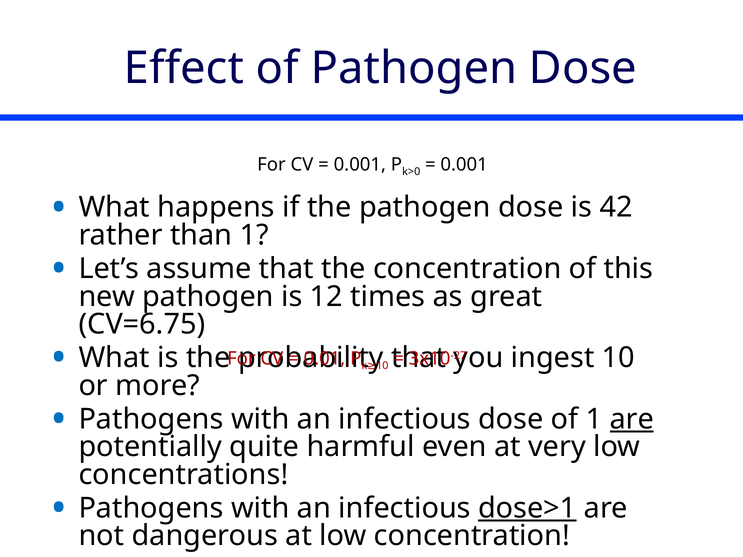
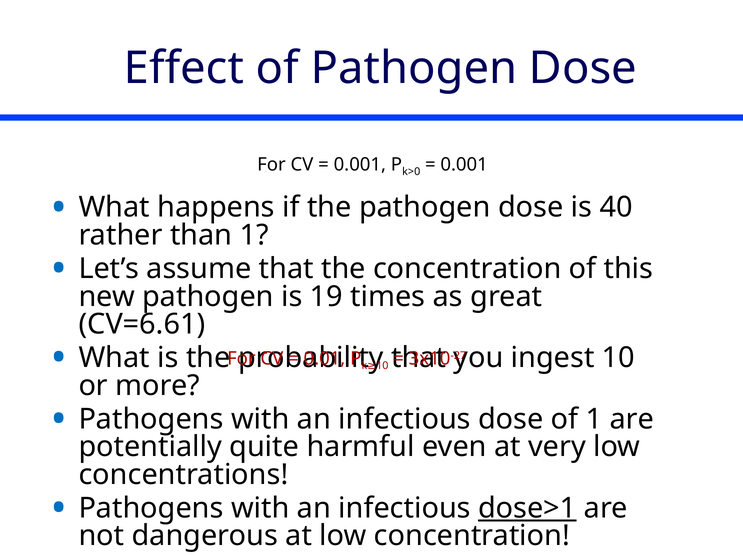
42: 42 -> 40 (616, 208)
12: 12 -> 19 (326, 297)
CV=6.75: CV=6.75 -> CV=6.61 (142, 324)
are underline: present -> none (632, 419)
